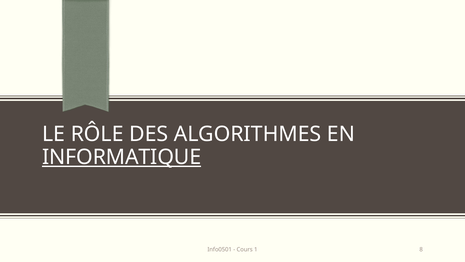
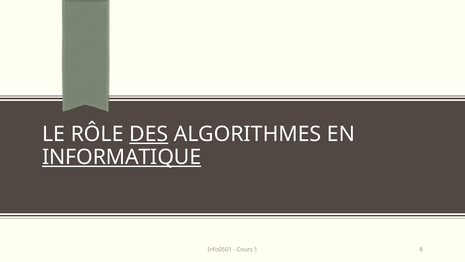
DES underline: none -> present (149, 134)
